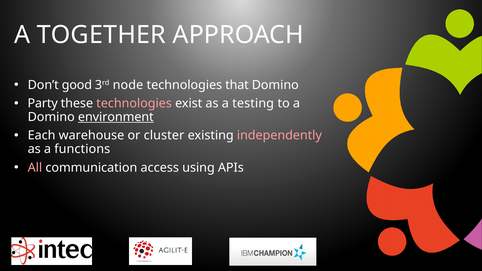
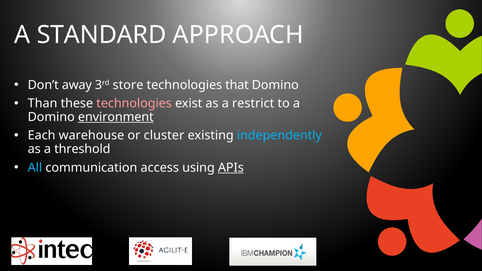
TOGETHER: TOGETHER -> STANDARD (102, 35)
good: good -> away (77, 85)
node: node -> store (128, 85)
Party: Party -> Than (43, 103)
testing: testing -> restrict (253, 103)
independently colour: pink -> light blue (279, 136)
functions: functions -> threshold (82, 149)
All colour: pink -> light blue (35, 168)
APIs underline: none -> present (231, 168)
